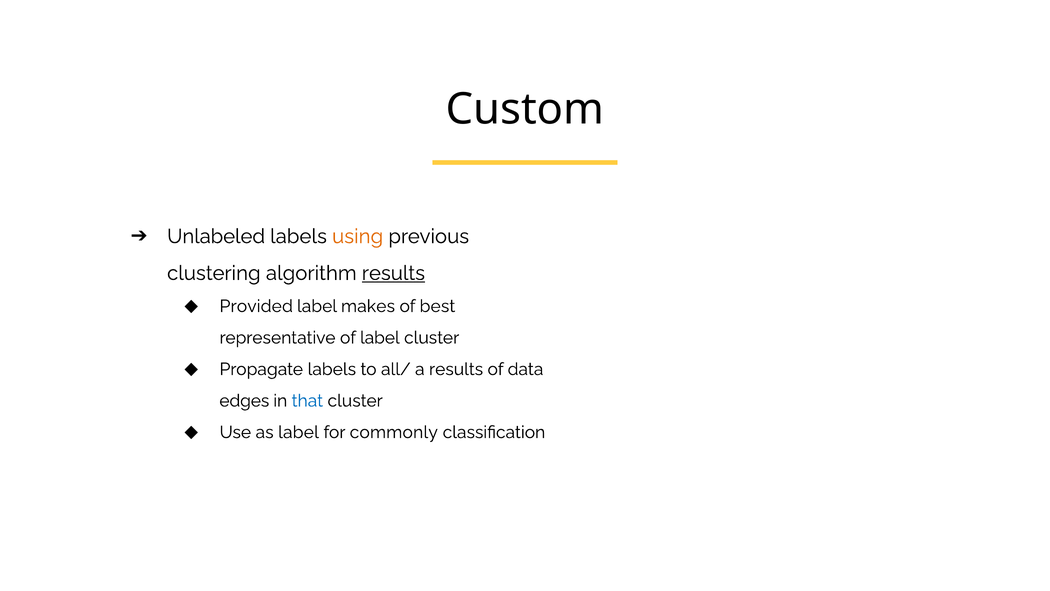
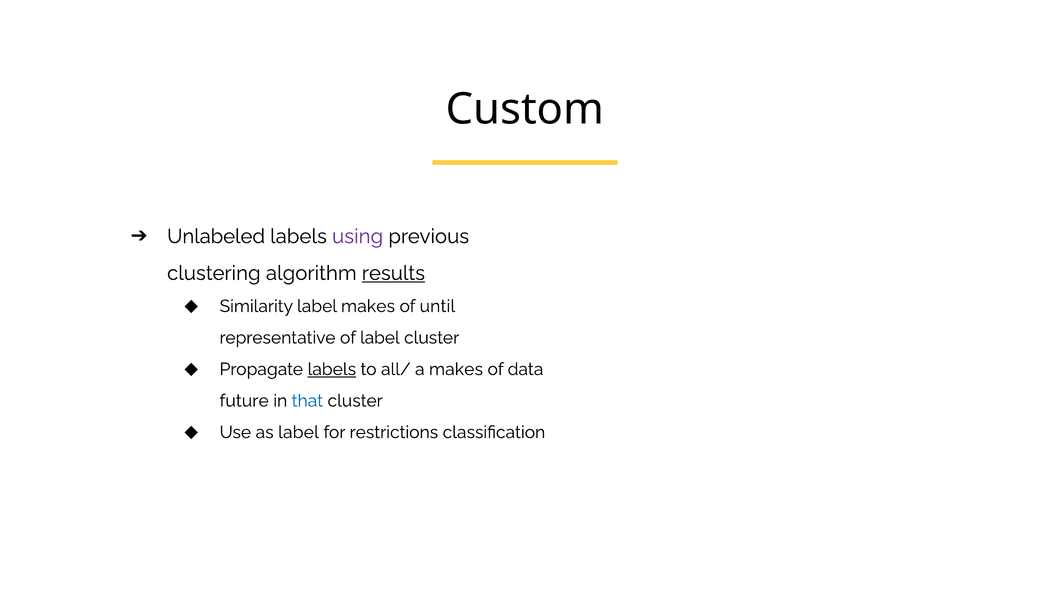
using colour: orange -> purple (358, 236)
Provided: Provided -> Similarity (256, 306)
best: best -> until (437, 306)
labels underline: none -> present (332, 369)
a results: results -> makes (456, 369)
edges: edges -> future (244, 401)
commonly: commonly -> restrictions (394, 432)
